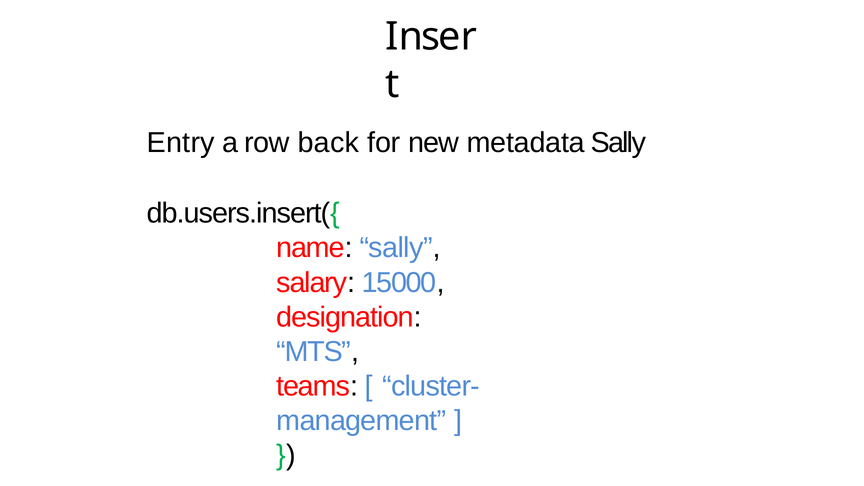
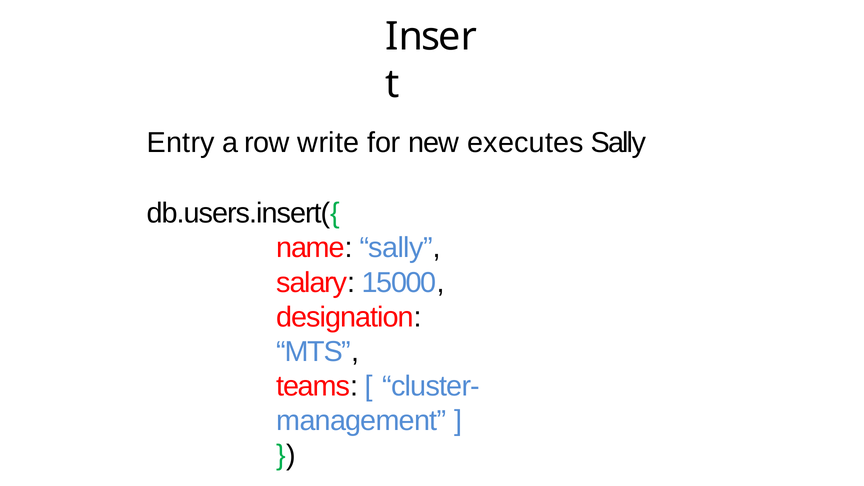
back: back -> write (328, 143)
metadata: metadata -> executes (526, 143)
